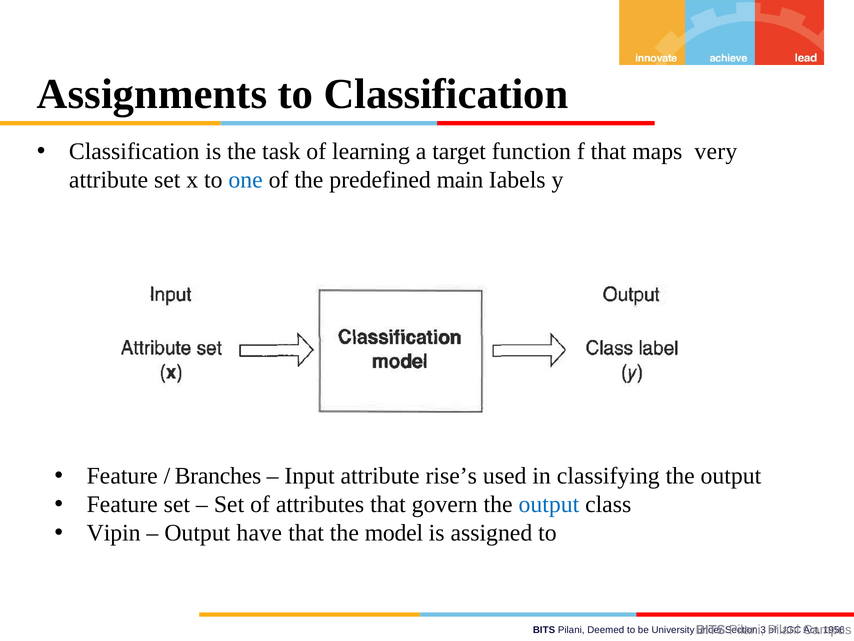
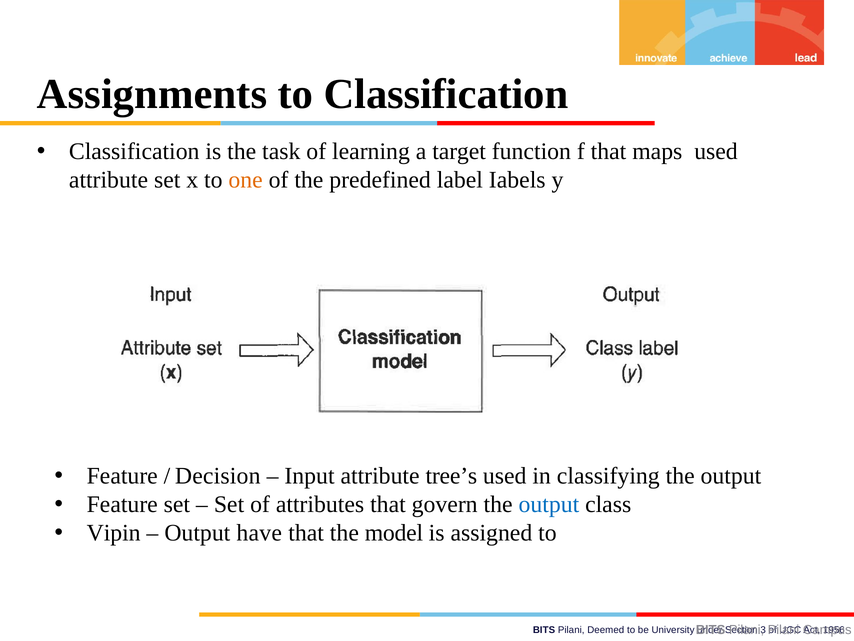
maps very: very -> used (716, 151)
one colour: blue -> orange (246, 180)
main: main -> label (460, 180)
Branches: Branches -> Decision (218, 476)
rise’s: rise’s -> tree’s (451, 476)
